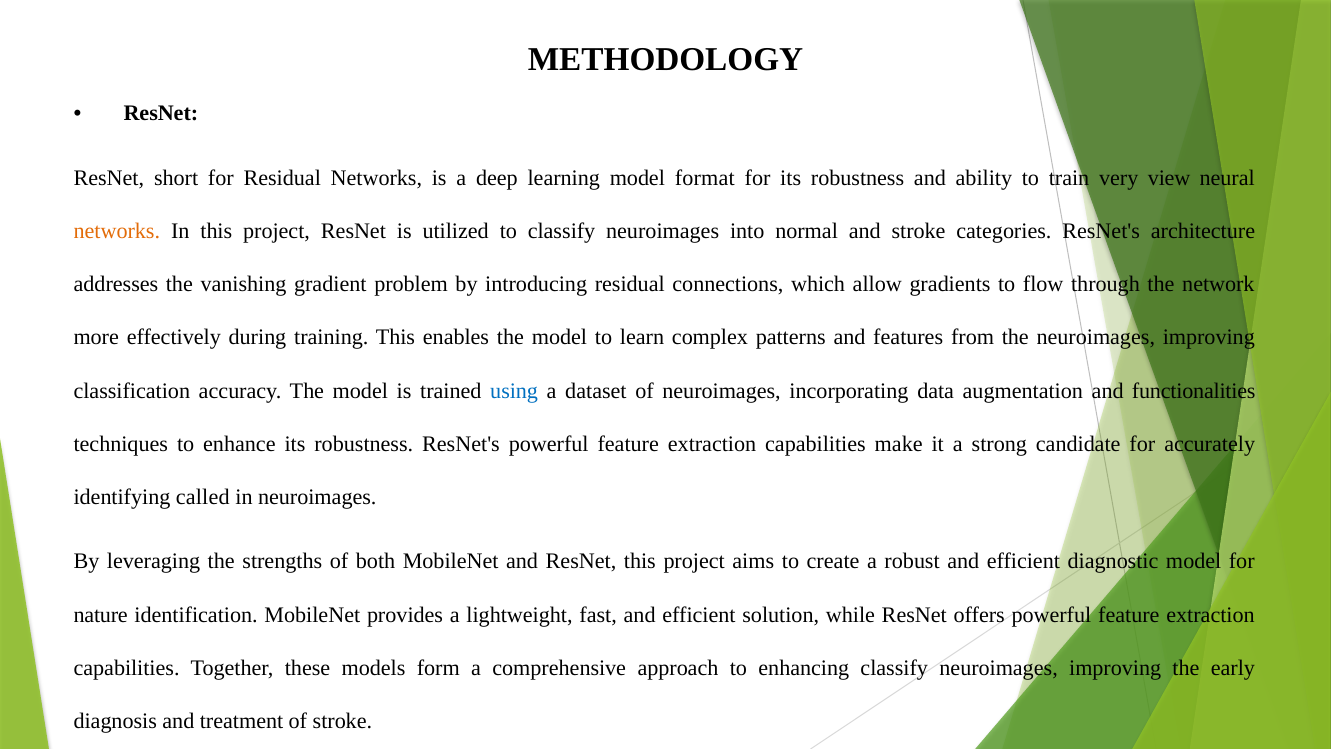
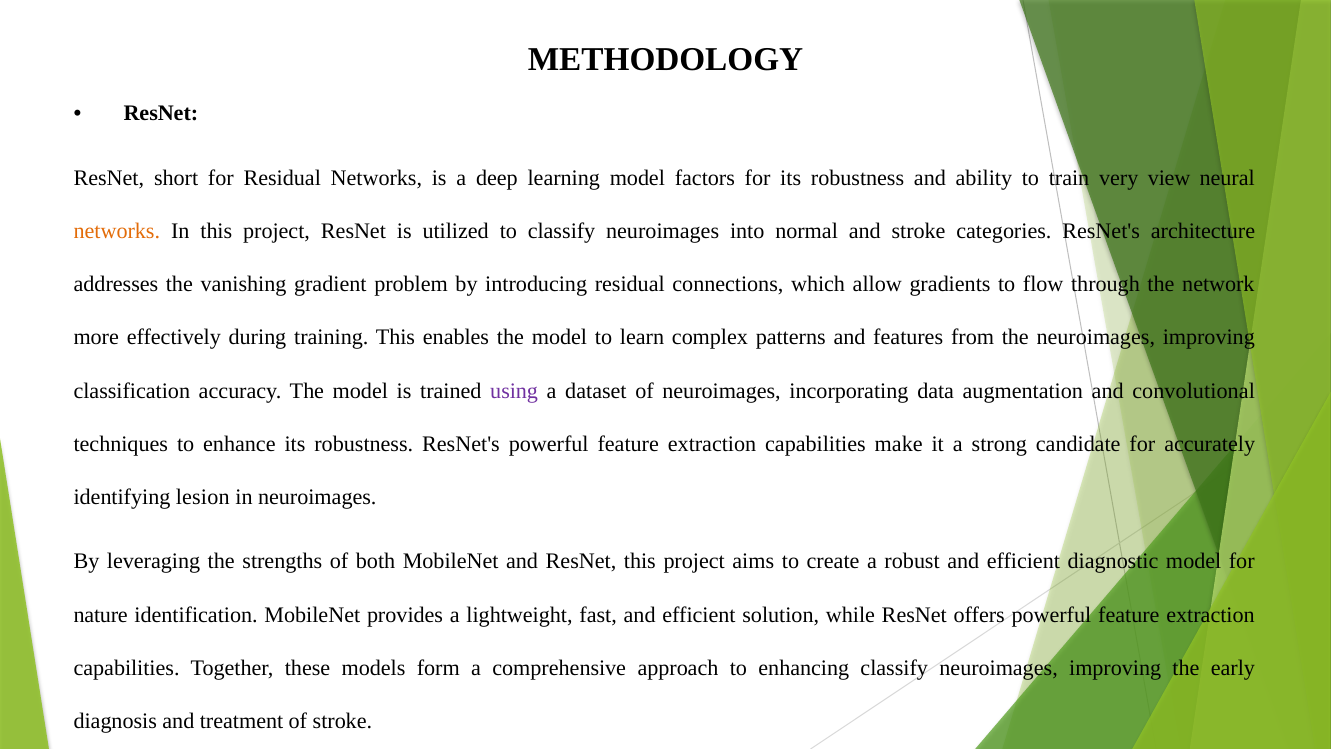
format: format -> factors (705, 178)
using colour: blue -> purple (514, 391)
functionalities: functionalities -> convolutional (1194, 391)
called: called -> lesion (203, 497)
